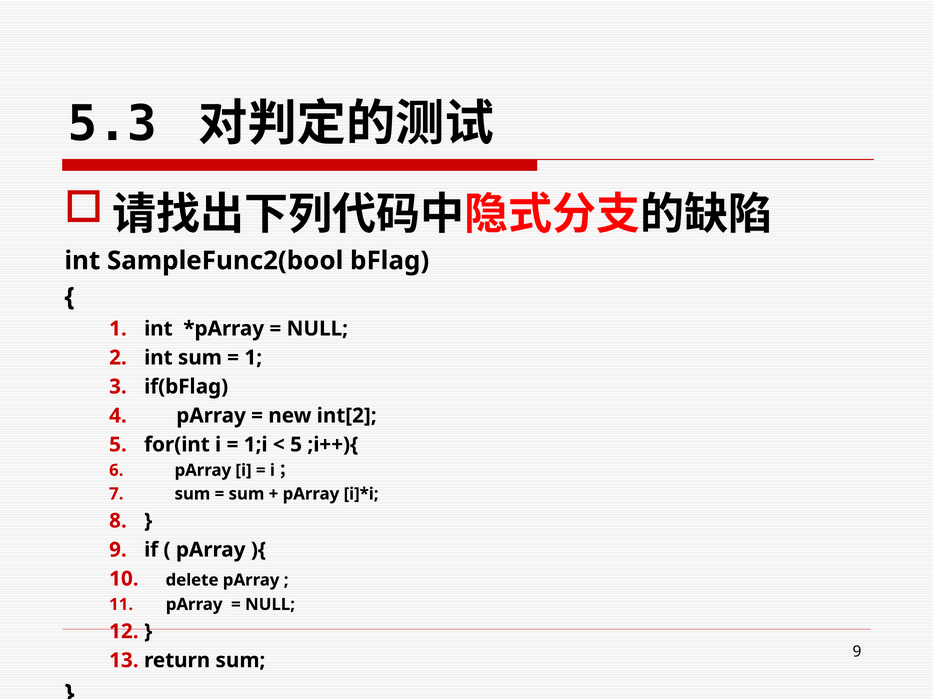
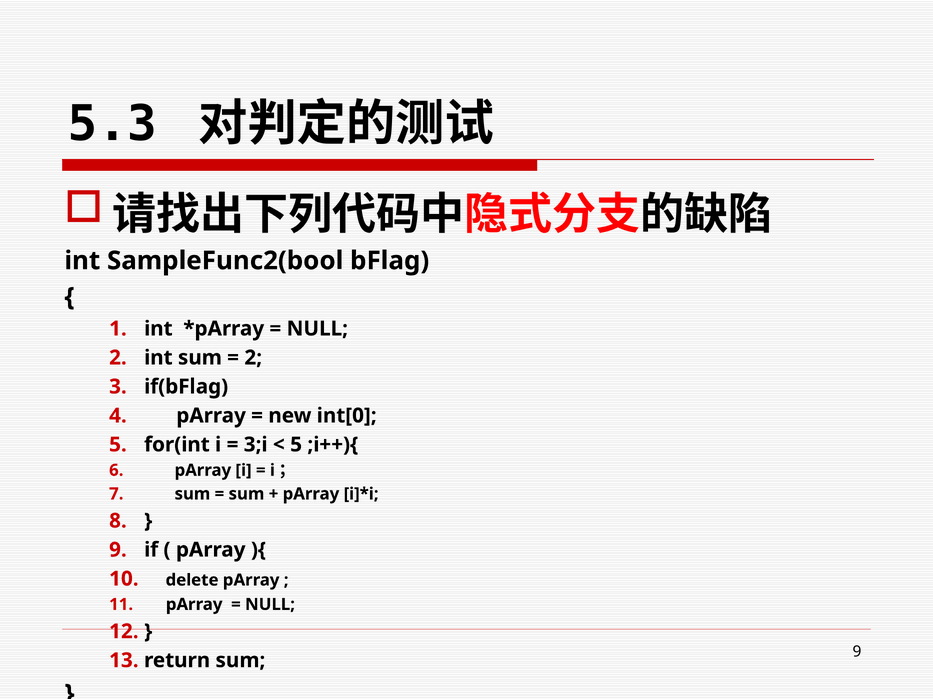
1: 1 -> 2 (253, 358)
int[2: int[2 -> int[0 (347, 416)
1;i: 1;i -> 3;i (256, 445)
